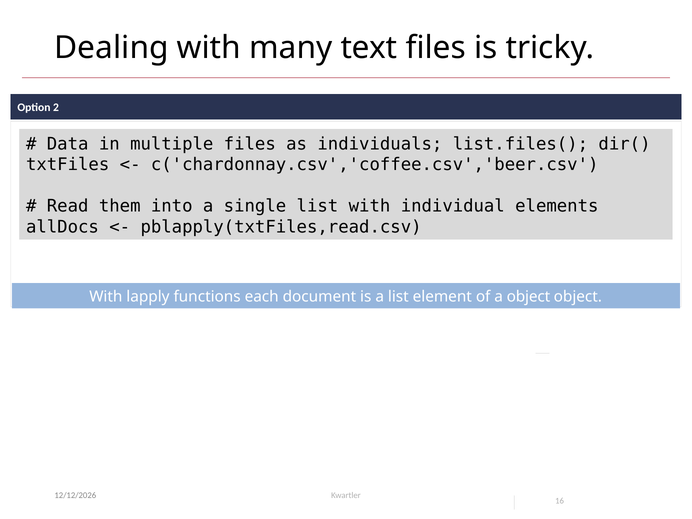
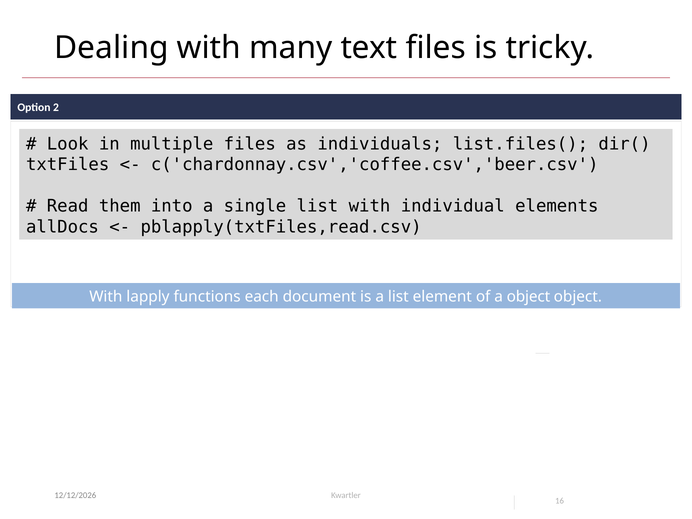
Data: Data -> Look (68, 144)
